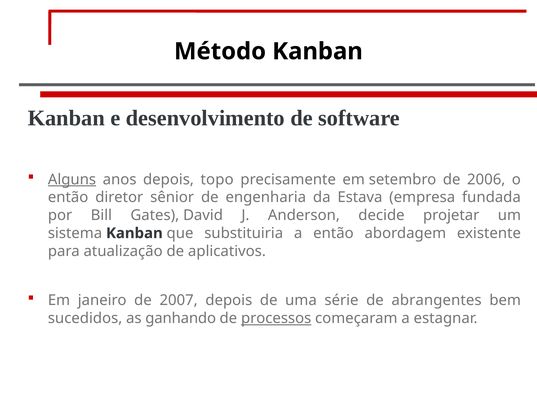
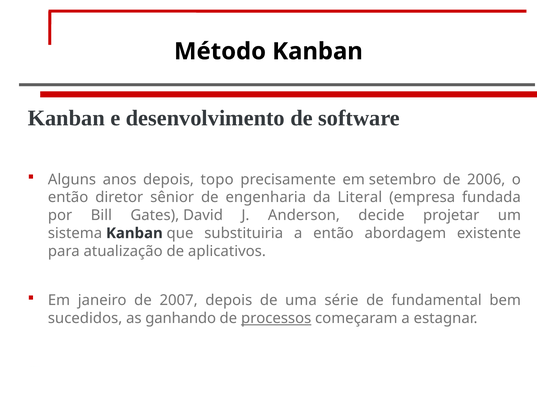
Alguns underline: present -> none (72, 179)
Estava: Estava -> Literal (360, 197)
abrangentes: abrangentes -> fundamental (437, 300)
